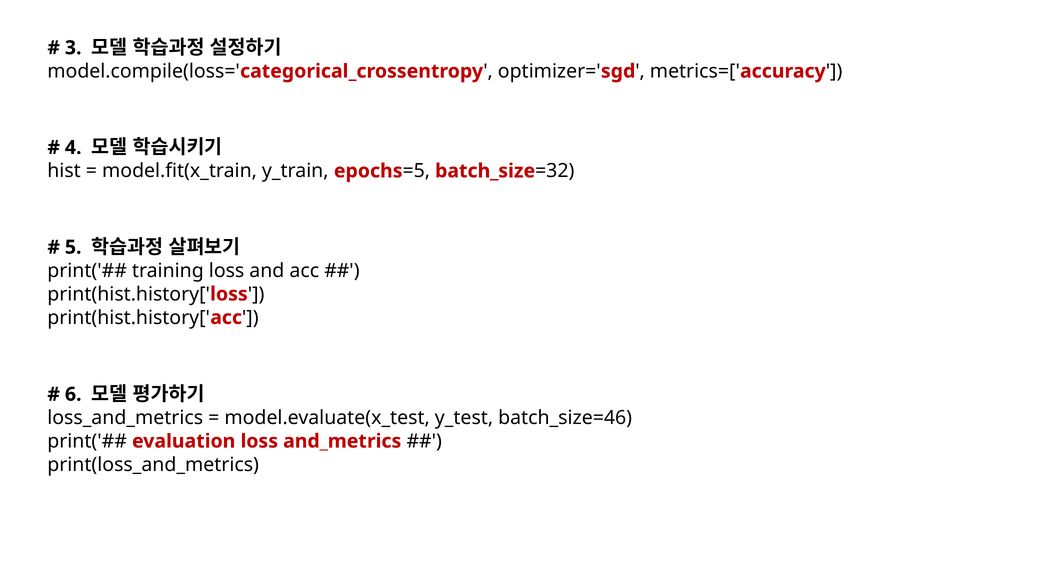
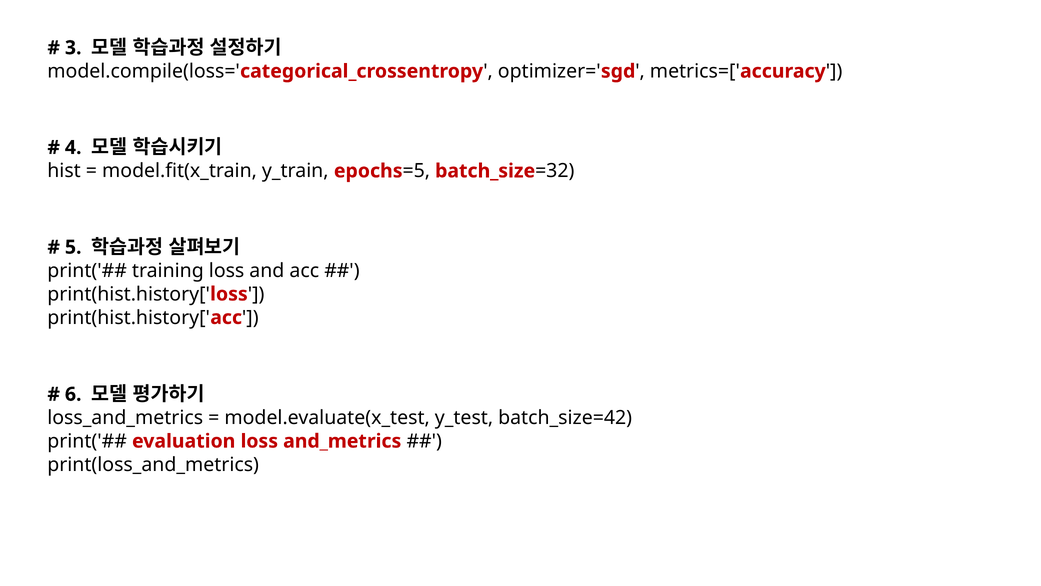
batch_size=46: batch_size=46 -> batch_size=42 (565, 417)
